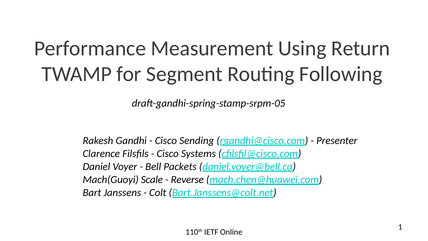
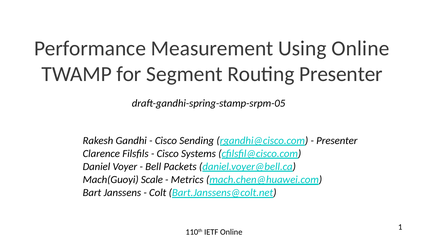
Using Return: Return -> Online (360, 48)
Routing Following: Following -> Presenter (341, 74)
Reverse: Reverse -> Metrics (187, 180)
